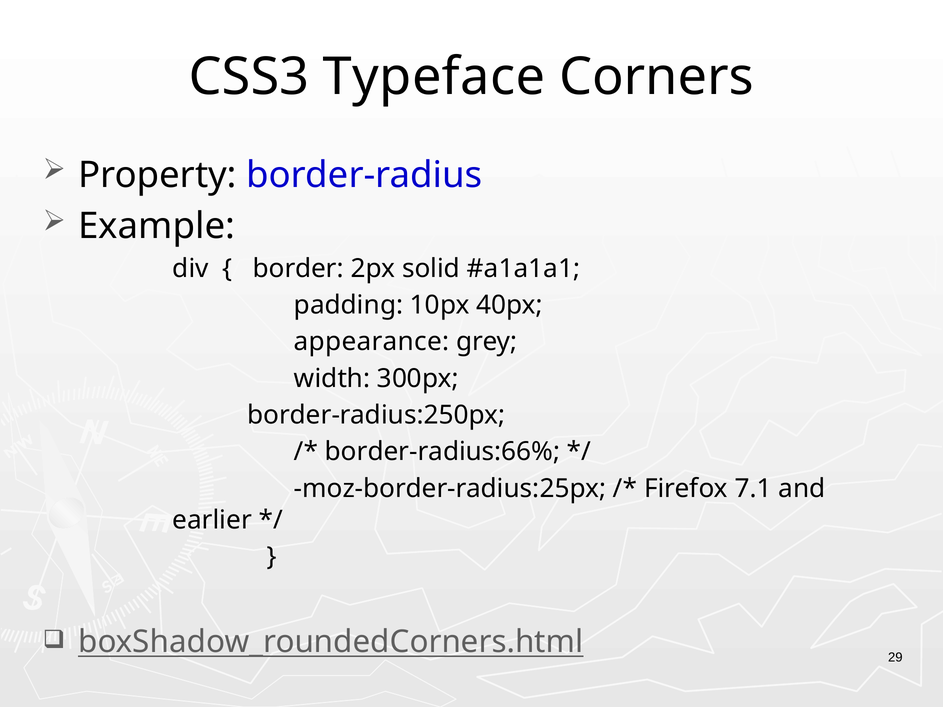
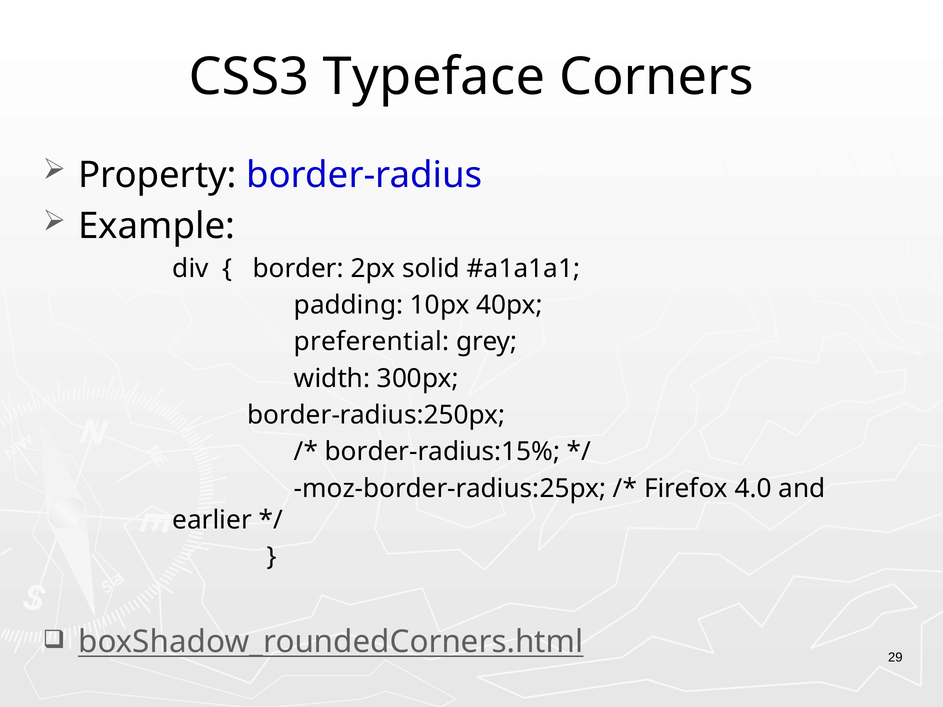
appearance: appearance -> preferential (372, 342)
border-radius:66%: border-radius:66% -> border-radius:15% (443, 452)
7.1: 7.1 -> 4.0 (753, 489)
